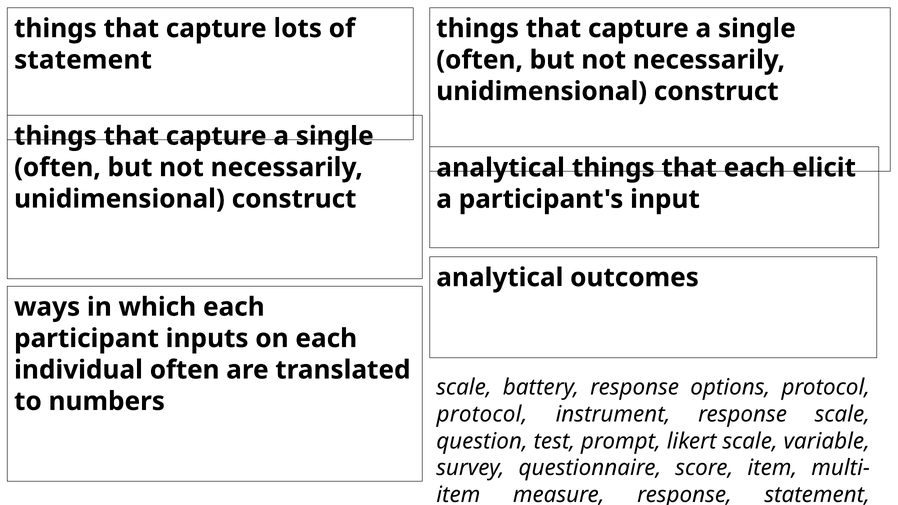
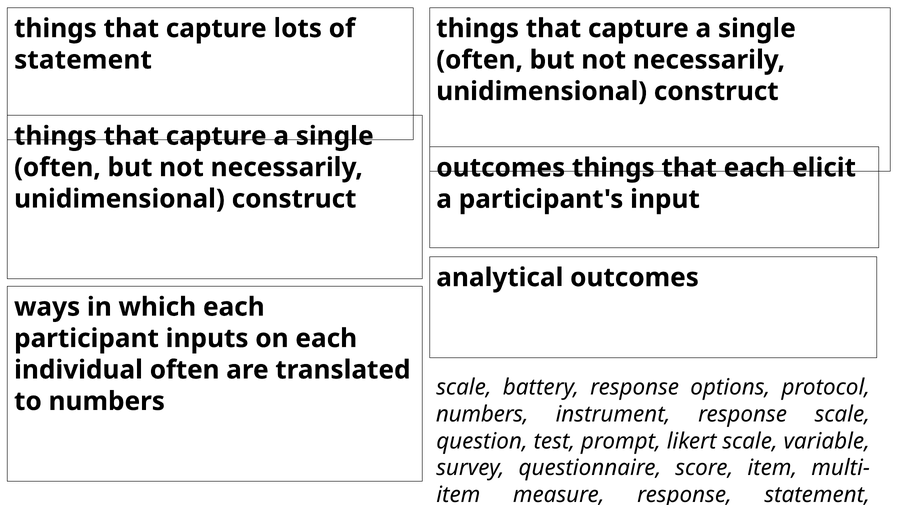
analytical: analytical -> outcomes (501, 168)
protocol: protocol -> numbers (482, 414)
